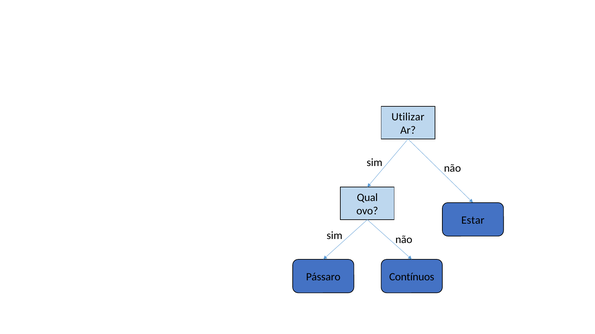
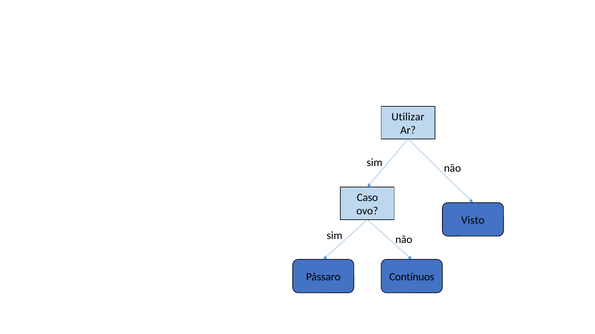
Qual: Qual -> Caso (367, 198)
Estar: Estar -> Visto (473, 221)
